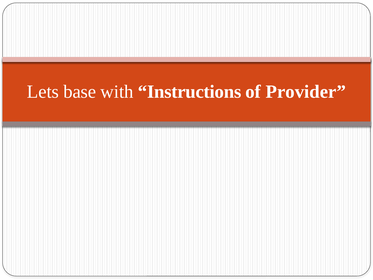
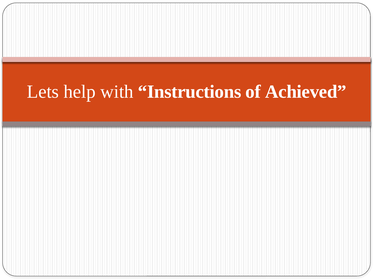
base: base -> help (80, 92)
Provider: Provider -> Achieved (306, 92)
